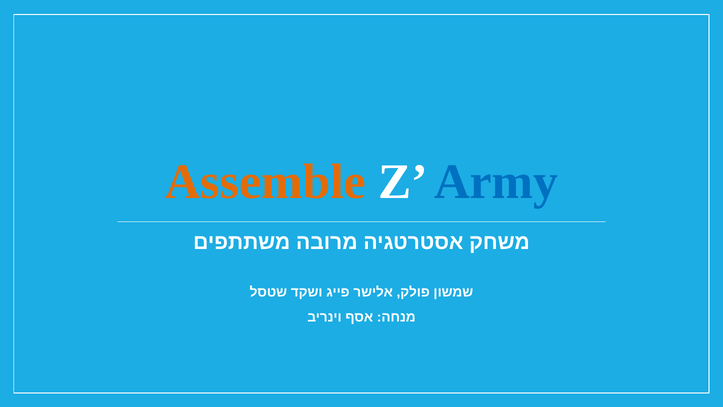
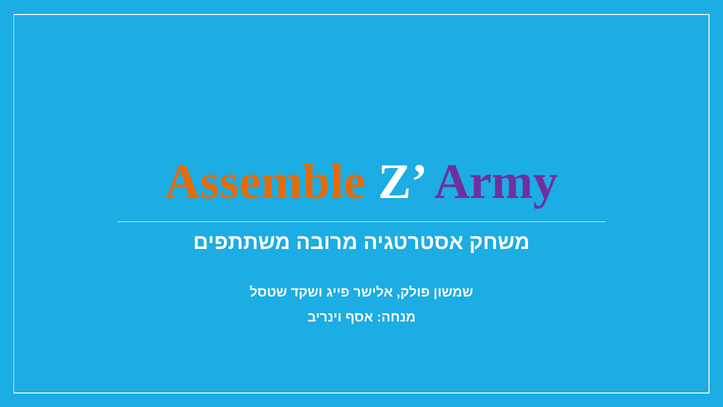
Army colour: blue -> purple (496, 182)
